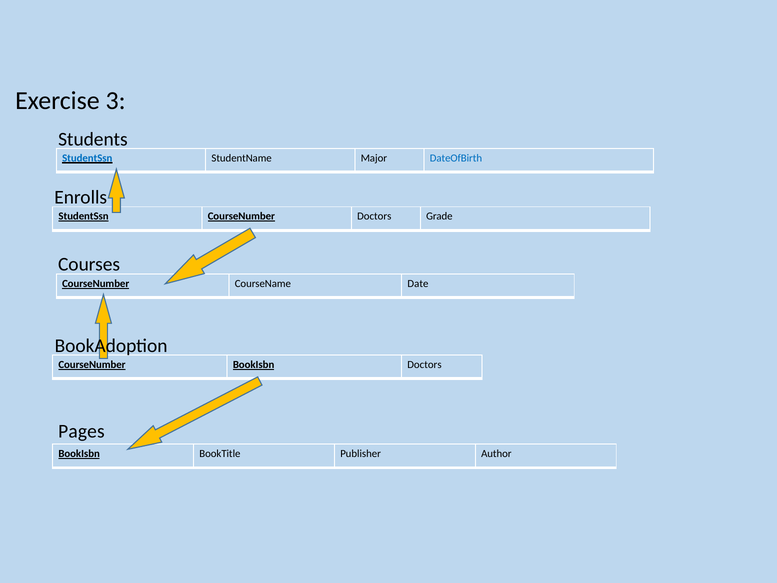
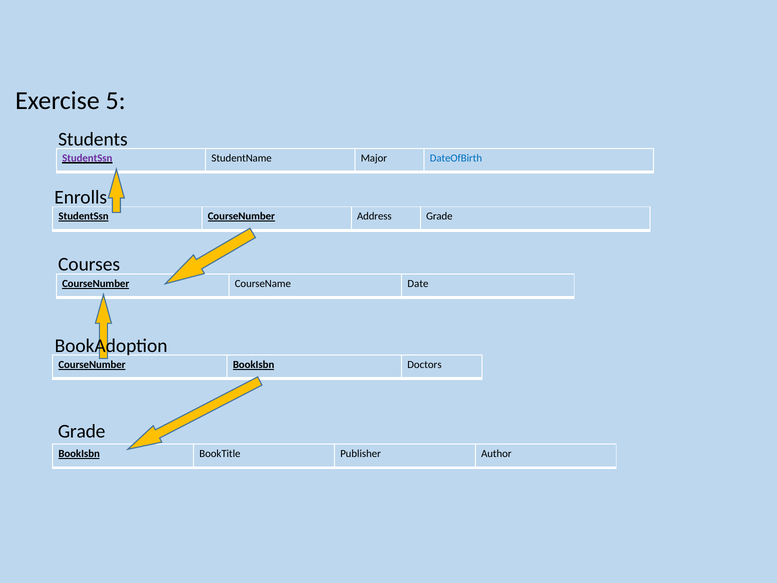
3: 3 -> 5 (116, 100)
StudentSsn colour: blue -> purple (87, 158)
CourseNumber Doctors: Doctors -> Address (374, 216)
Pages: Pages -> Grade (82, 431)
